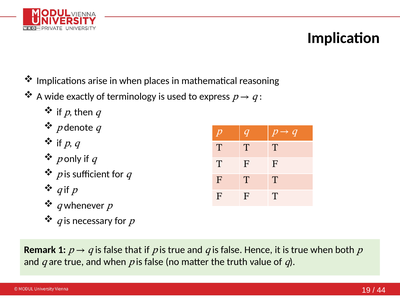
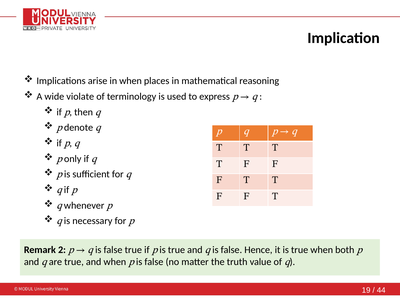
exactly: exactly -> violate (80, 97)
1: 1 -> 2 (62, 250)
false that: that -> true (133, 250)
